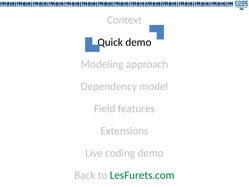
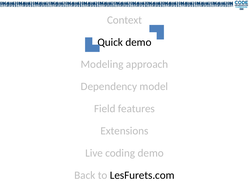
LesFurets.com colour: green -> black (142, 175)
